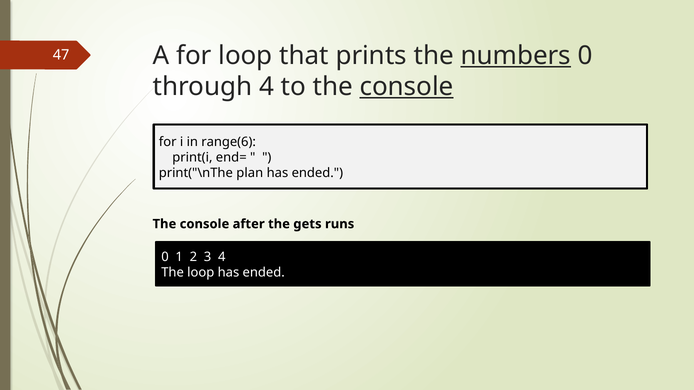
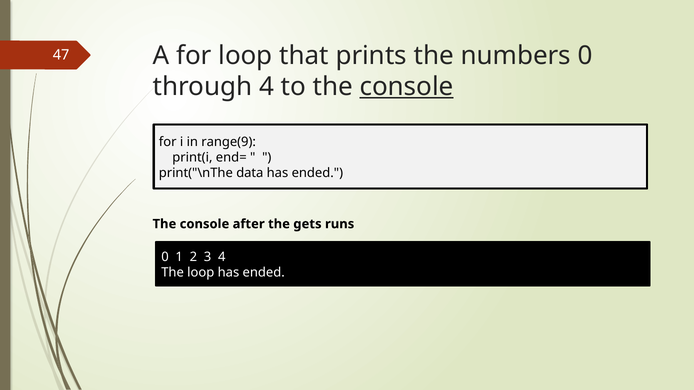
numbers underline: present -> none (516, 56)
range(6: range(6 -> range(9 (229, 142)
plan: plan -> data (250, 173)
